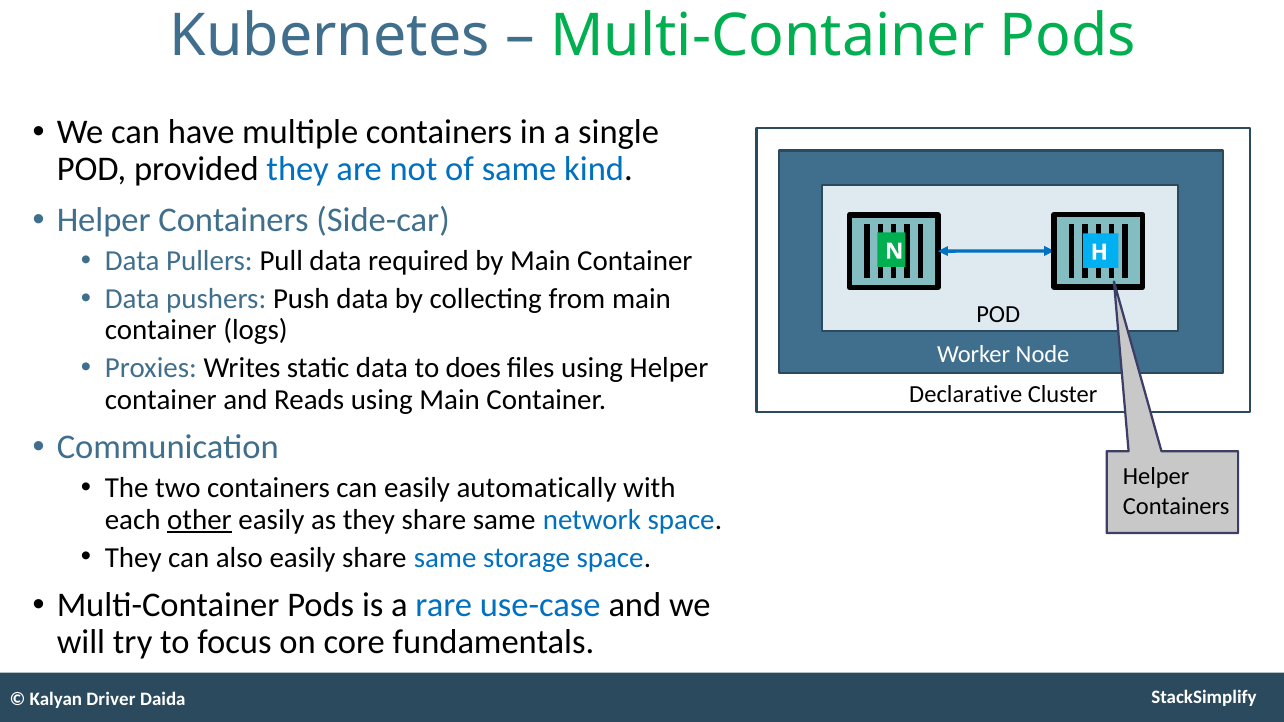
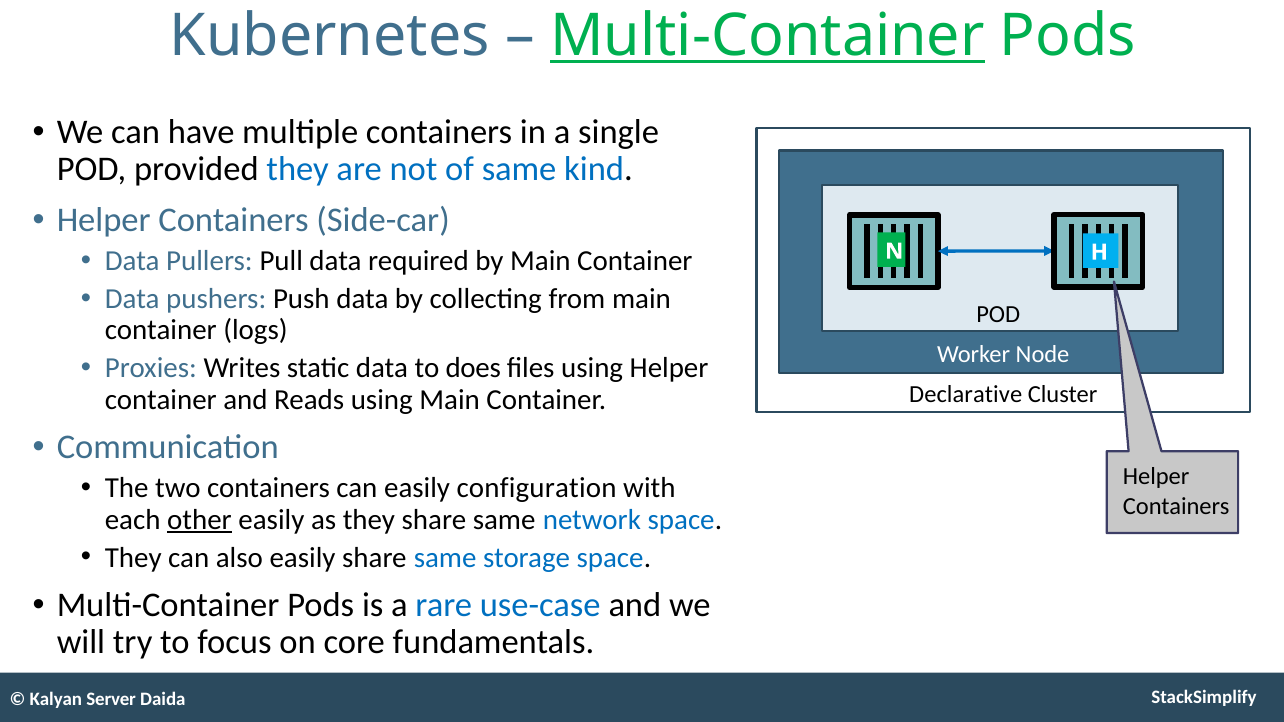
Multi-Container underline: none -> present (767, 36)
automatically: automatically -> configuration (537, 488)
Driver: Driver -> Server (111, 700)
